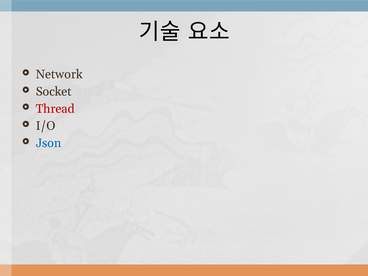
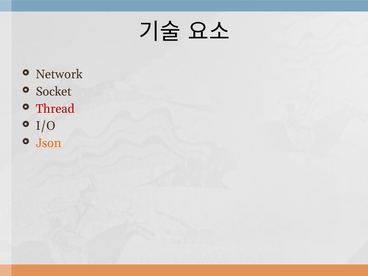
Json colour: blue -> orange (49, 143)
